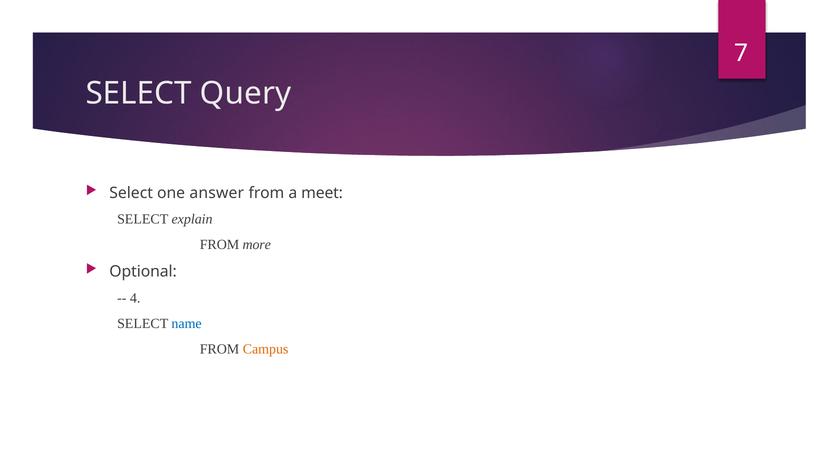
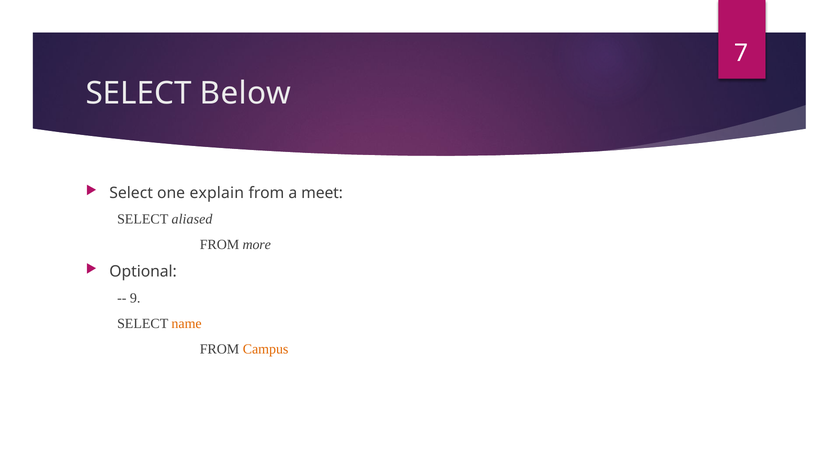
Query: Query -> Below (246, 94)
answer: answer -> explain (217, 193)
explain: explain -> aliased (192, 219)
4: 4 -> 9 (135, 298)
name colour: blue -> orange (187, 323)
